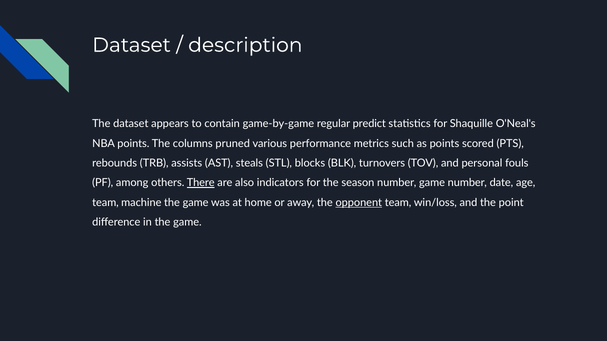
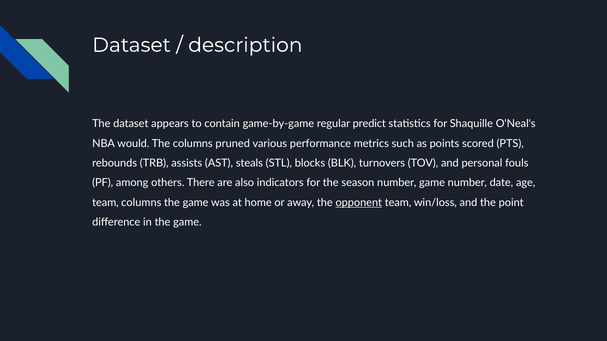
NBA points: points -> would (133, 144)
There underline: present -> none (201, 183)
team machine: machine -> columns (141, 203)
